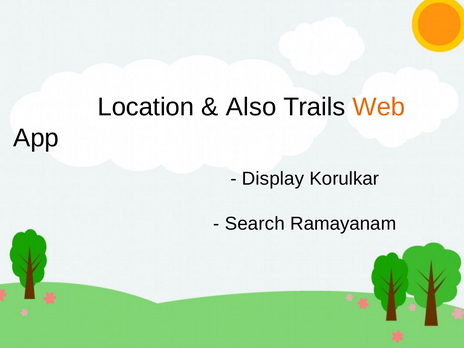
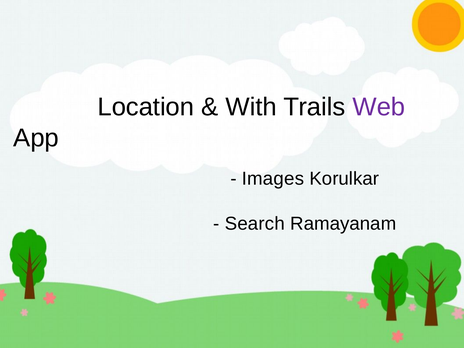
Also: Also -> With (251, 107)
Web colour: orange -> purple (379, 107)
Display: Display -> Images (273, 179)
